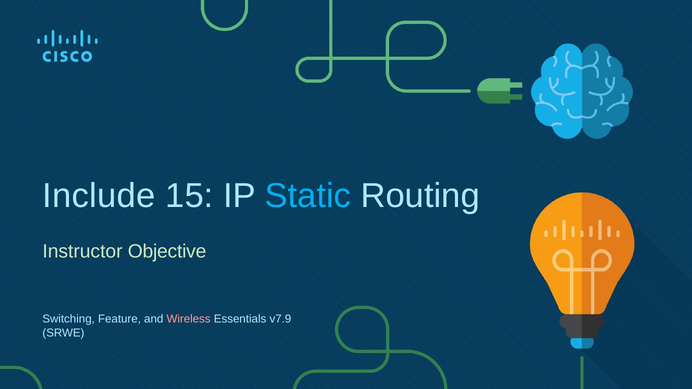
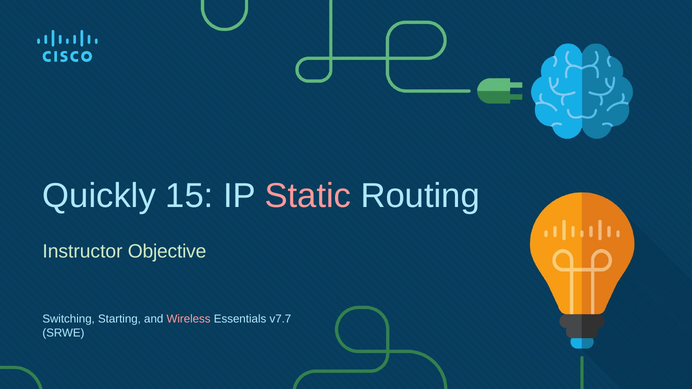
Include: Include -> Quickly (99, 196)
Static colour: light blue -> pink (308, 196)
Feature: Feature -> Starting (119, 319)
v7.9: v7.9 -> v7.7 (280, 319)
